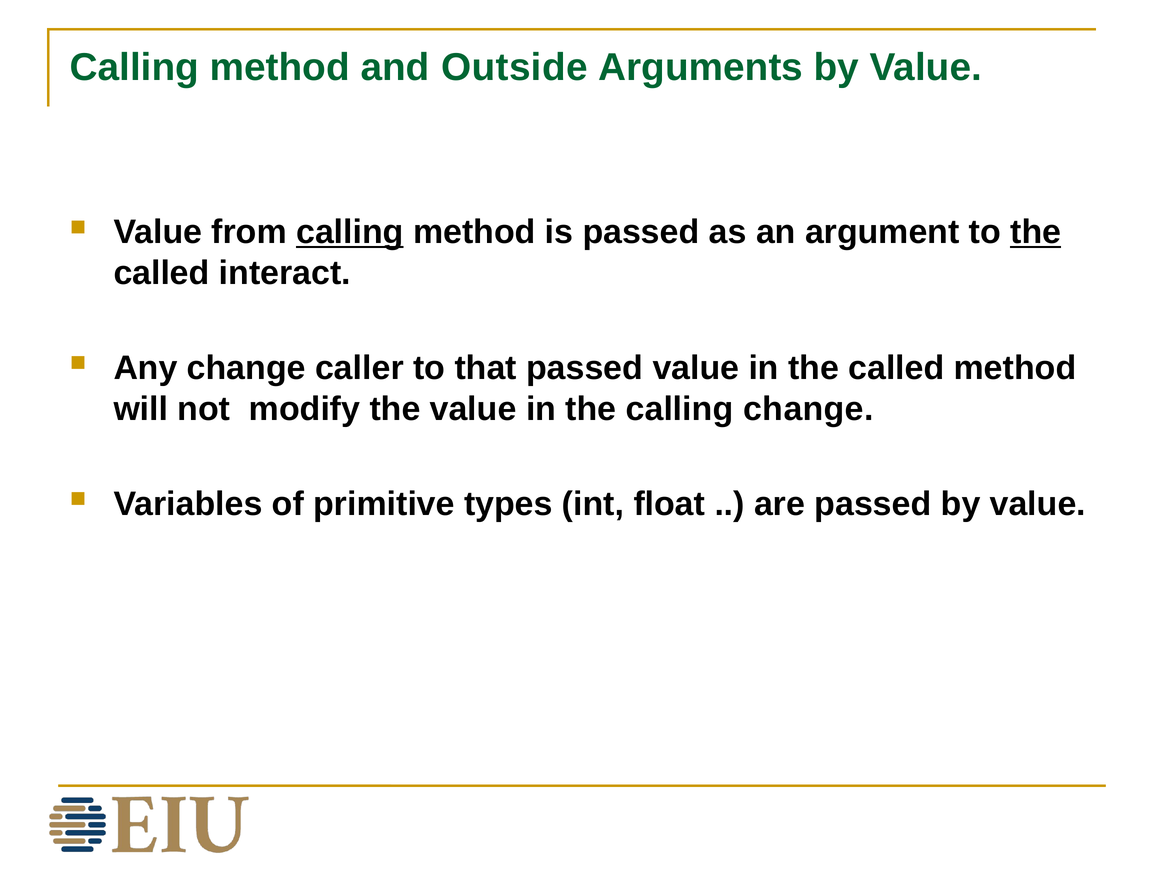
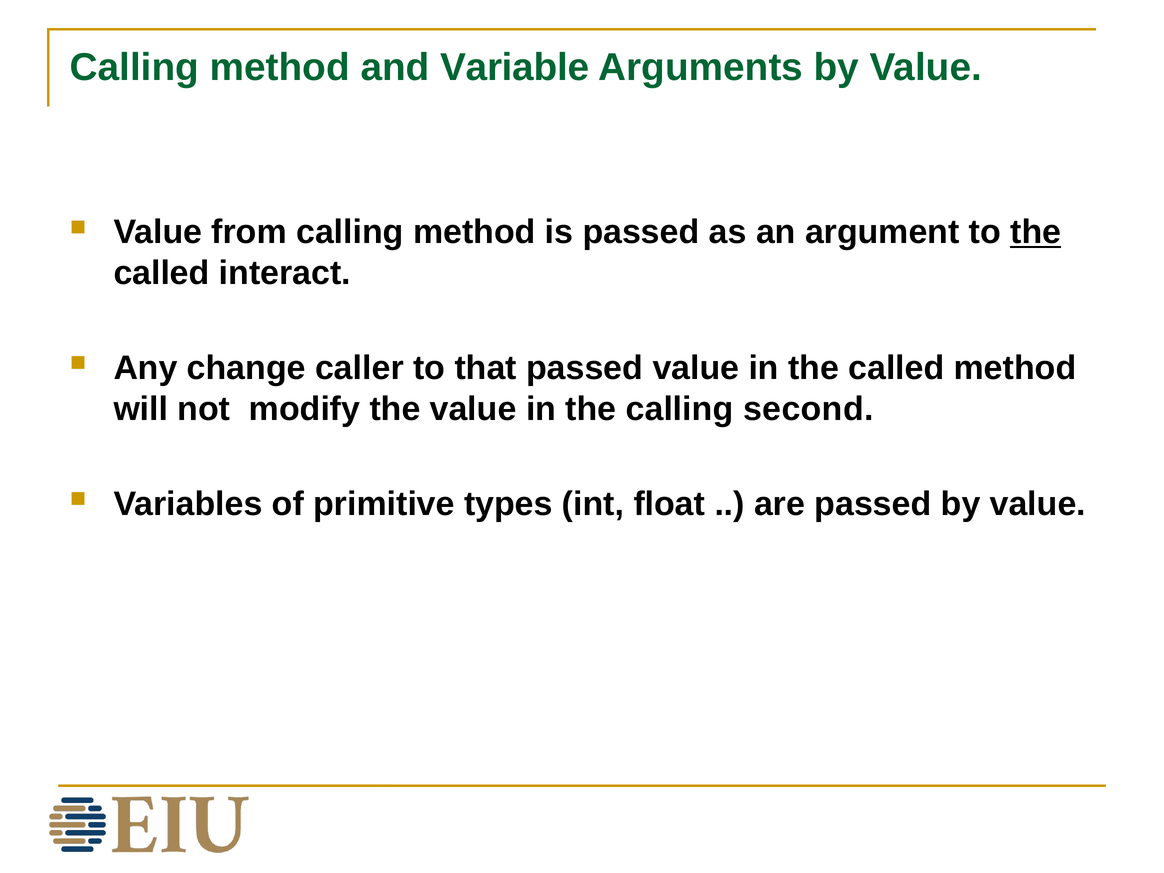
Outside: Outside -> Variable (515, 67)
calling underline: present -> none (350, 232)
calling change: change -> second (808, 409)
